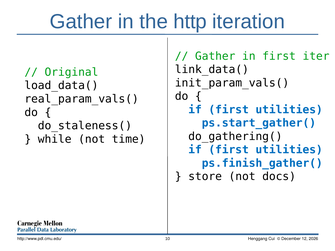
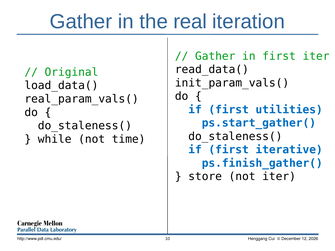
http: http -> real (190, 22)
link_data(: link_data( -> read_data( (212, 70)
do_gathering(: do_gathering( -> do_staleness( (235, 137)
utilities: utilities -> iterative (289, 150)
not docs: docs -> iter (279, 177)
